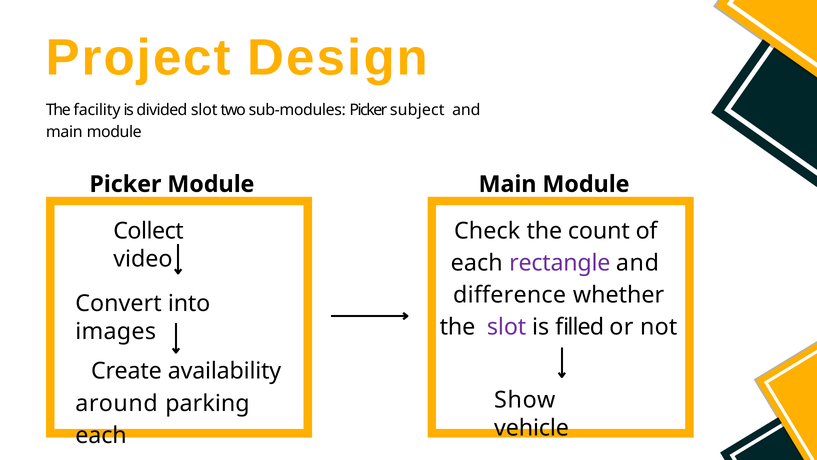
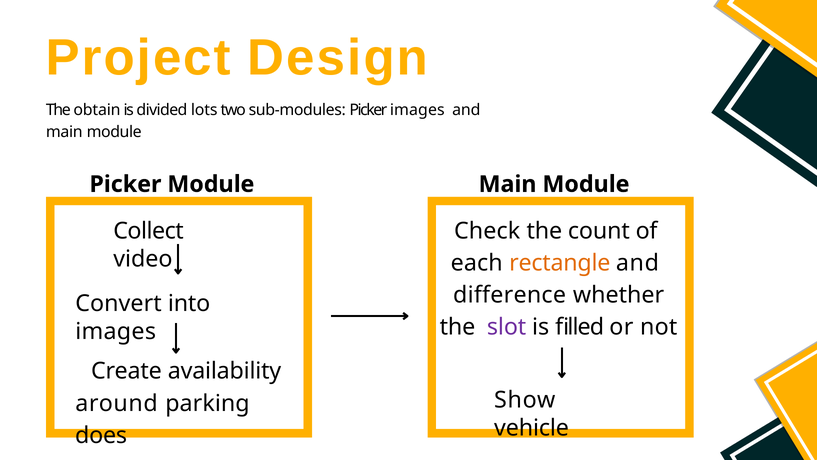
facility: facility -> obtain (97, 110)
divided slot: slot -> lots (204, 110)
Picker subject: subject -> images (417, 110)
rectangle colour: purple -> orange (560, 263)
each: each -> does (101, 435)
